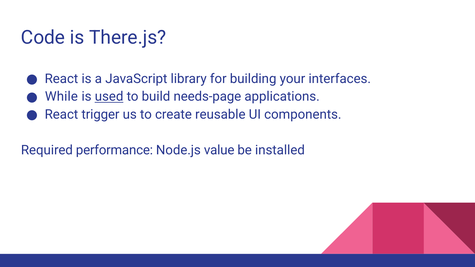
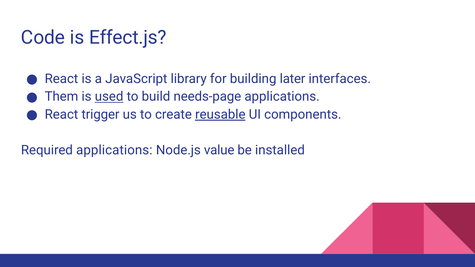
There.js: There.js -> Effect.js (128, 38)
your: your -> later (293, 79)
While: While -> Them (61, 97)
reusable underline: none -> present (220, 115)
Required performance: performance -> applications (114, 150)
